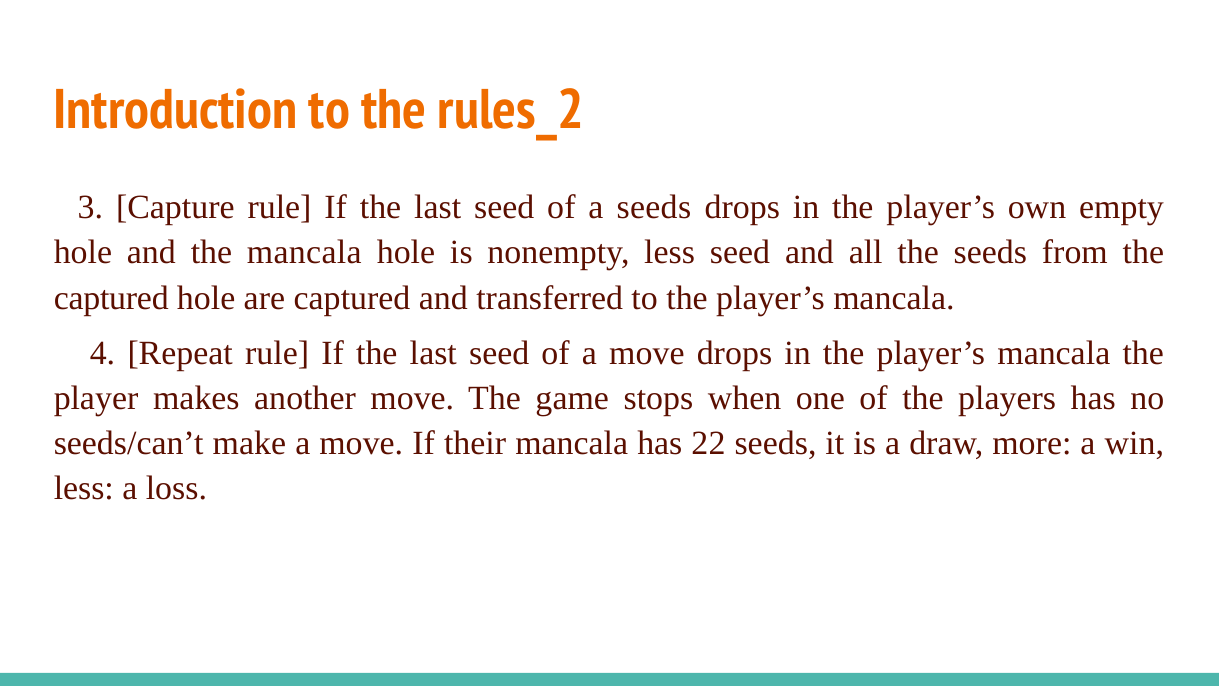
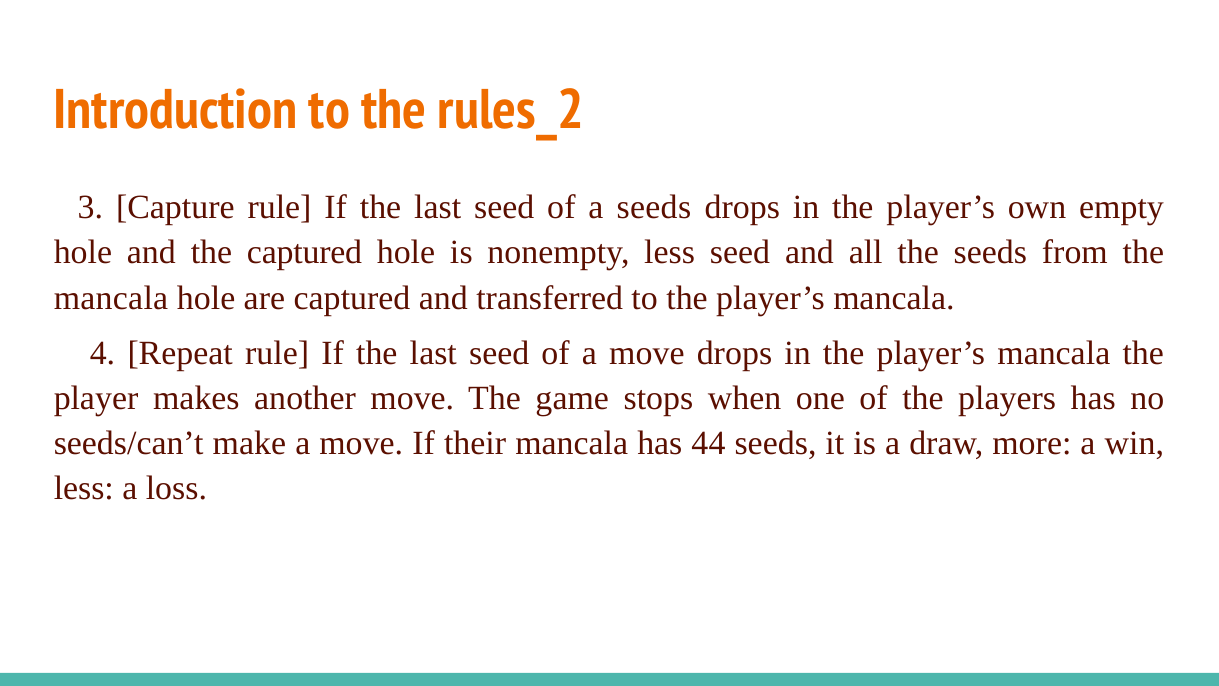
the mancala: mancala -> captured (305, 253)
captured: captured -> mancala (111, 298)
22: 22 -> 44 (708, 443)
